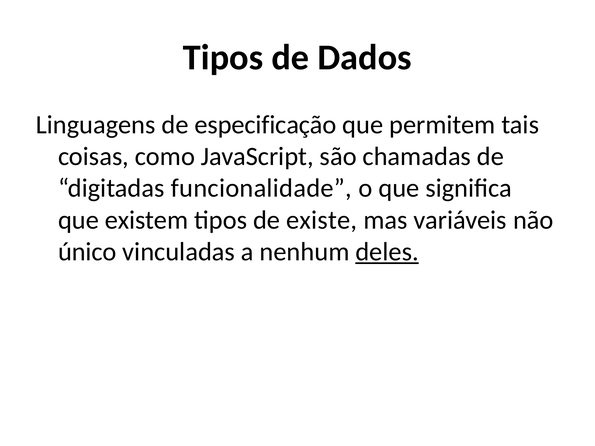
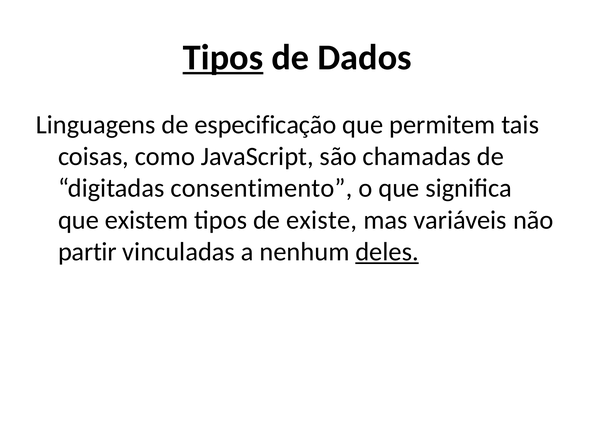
Tipos underline: none -> present (223, 58)
funcionalidade: funcionalidade -> consentimento (261, 188)
único: único -> partir (87, 252)
